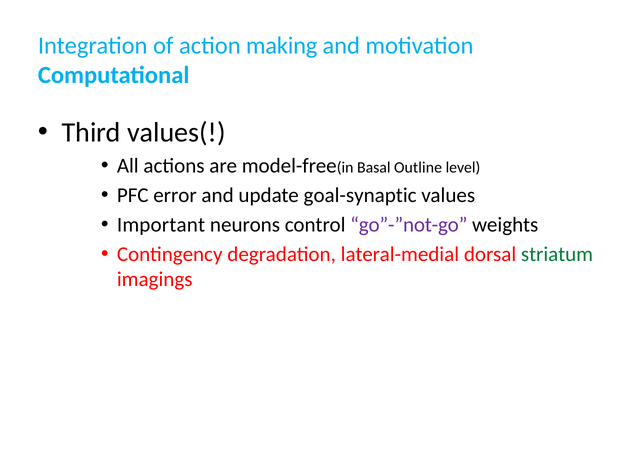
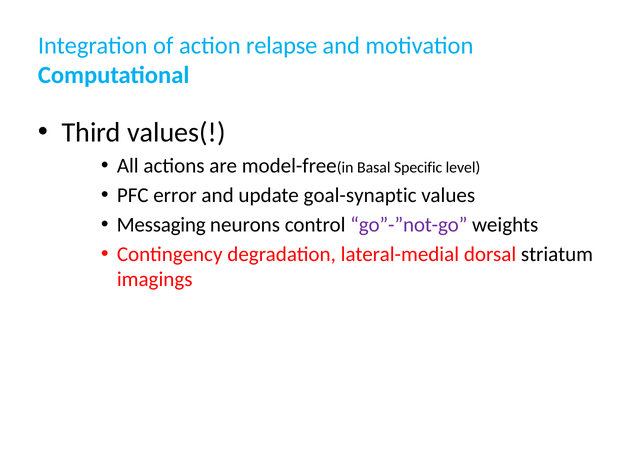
making: making -> relapse (282, 45)
Outline: Outline -> Specific (418, 168)
Important: Important -> Messaging (161, 225)
striatum colour: green -> black (557, 254)
